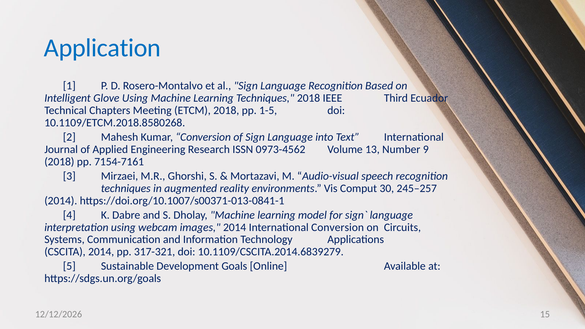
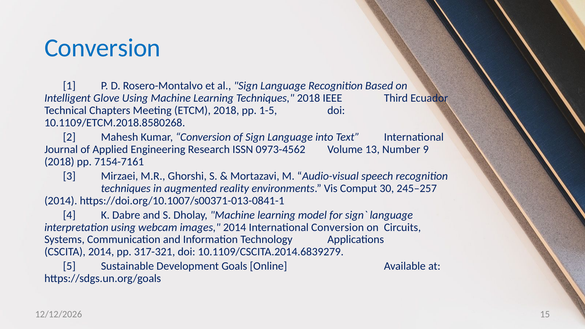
Application: Application -> Conversion (102, 48)
